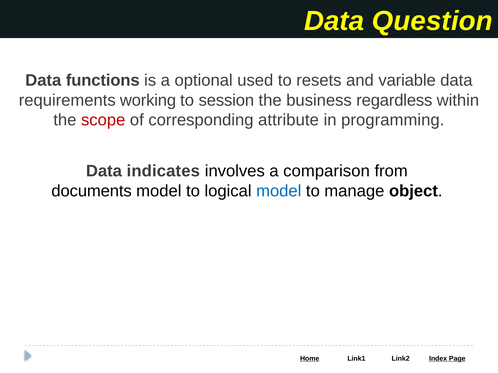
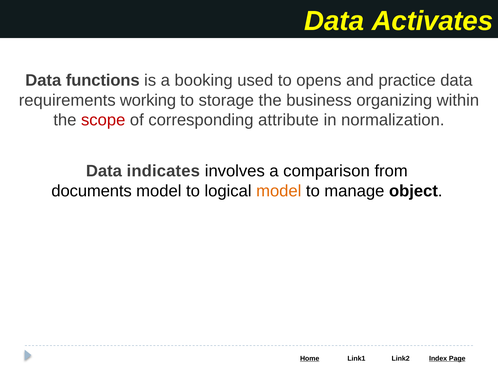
Question: Question -> Activates (432, 21)
optional: optional -> booking (204, 80)
resets: resets -> opens (319, 80)
variable: variable -> practice (407, 80)
session: session -> storage (226, 100)
regardless: regardless -> organizing (394, 100)
programming: programming -> normalization (393, 120)
model colour: blue -> orange (279, 191)
